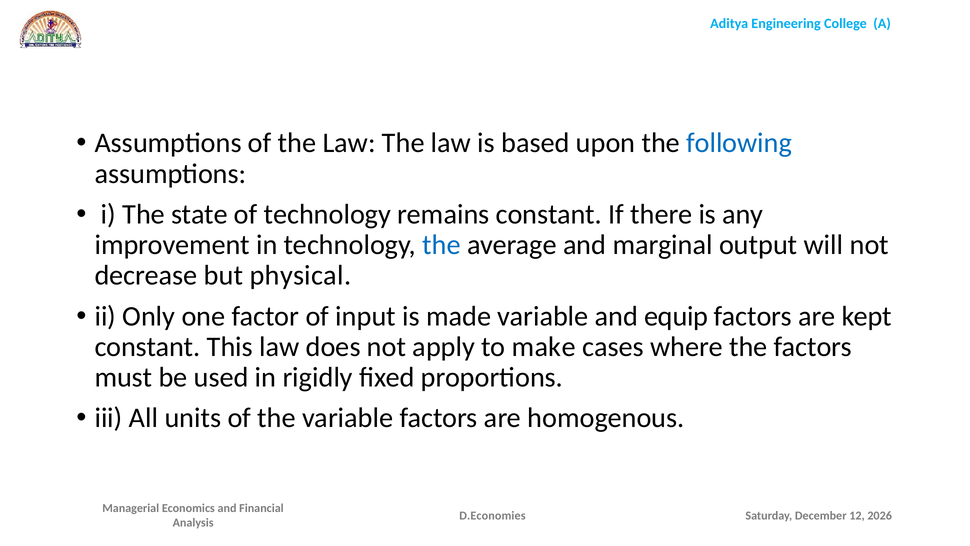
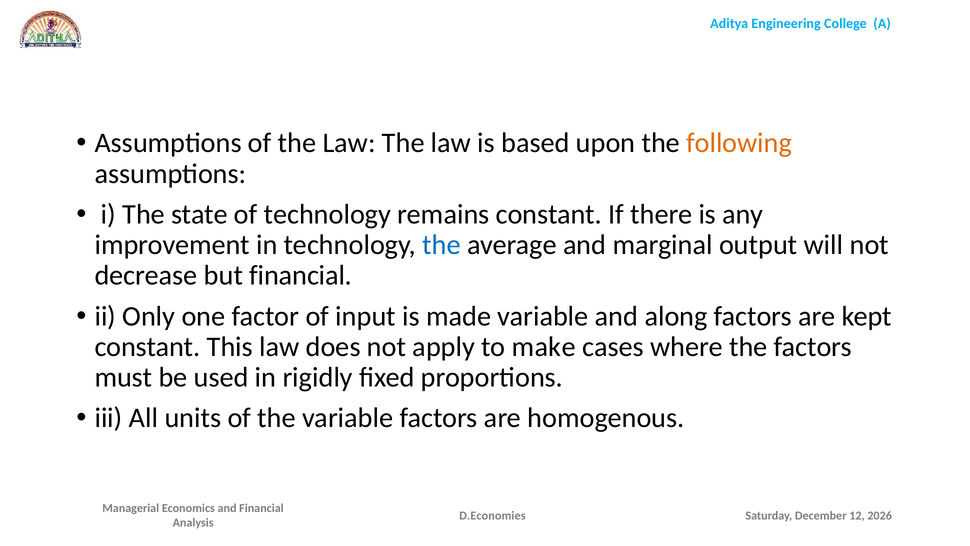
following colour: blue -> orange (739, 143)
but physical: physical -> financial (301, 275)
equip: equip -> along (676, 316)
